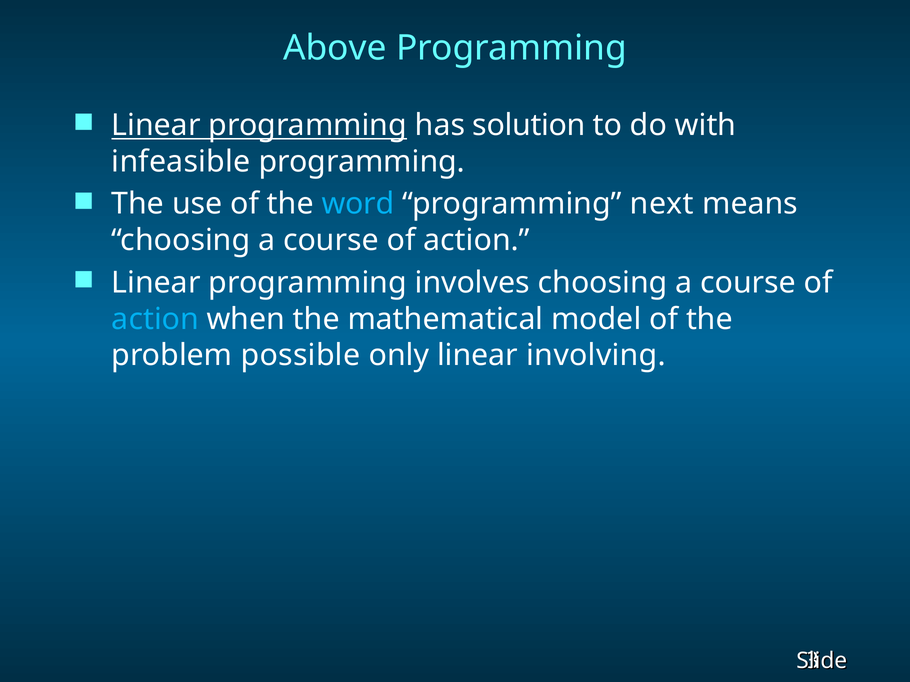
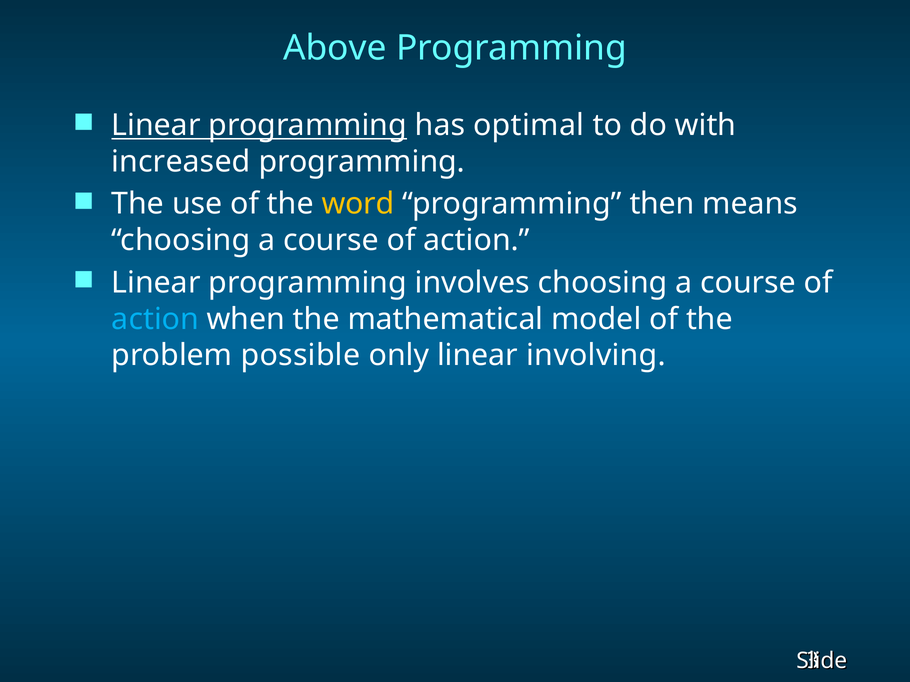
solution: solution -> optimal (529, 125)
infeasible: infeasible -> increased (181, 162)
word colour: light blue -> yellow (358, 204)
next: next -> then (662, 204)
